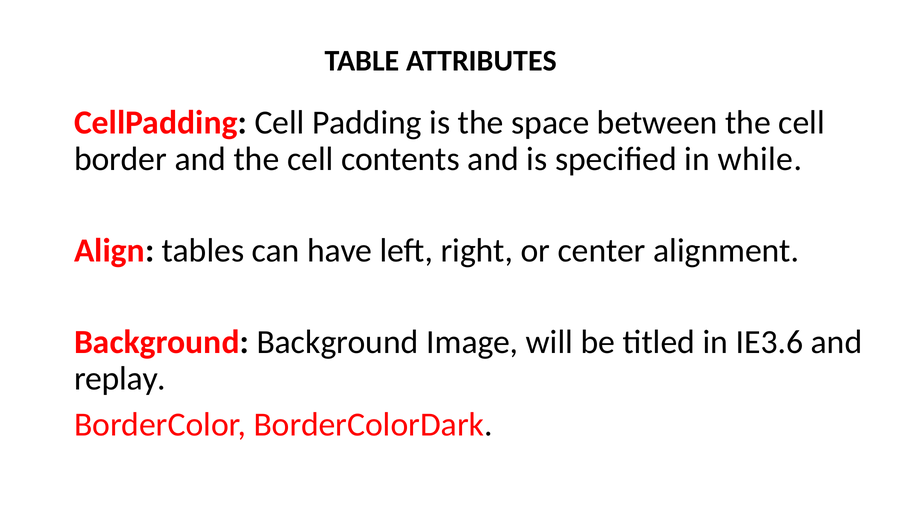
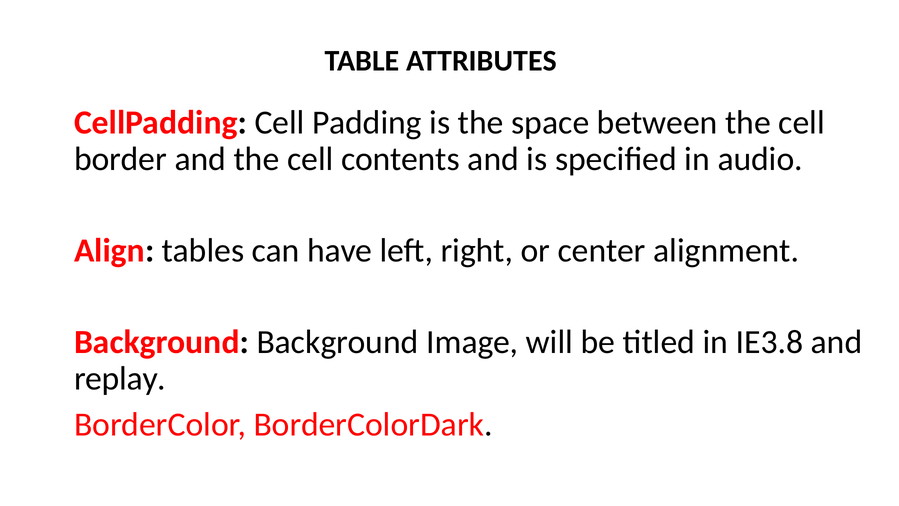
while: while -> audio (760, 159)
IE3.6: IE3.6 -> IE3.8 (769, 342)
